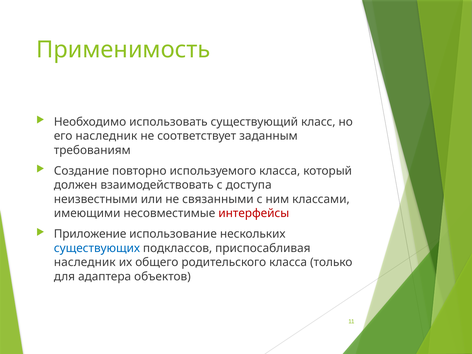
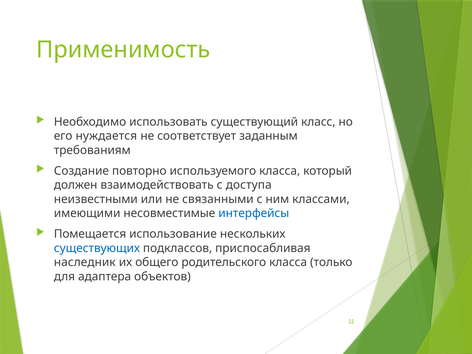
его наследник: наследник -> нуждается (106, 136)
интерфейсы colour: red -> blue (254, 213)
Приложение: Приложение -> Помещается (90, 234)
